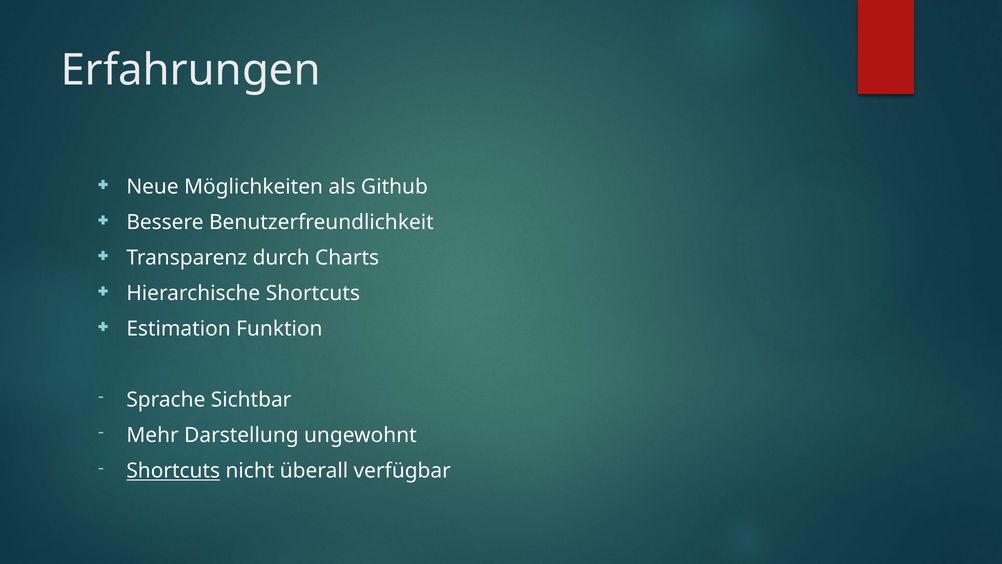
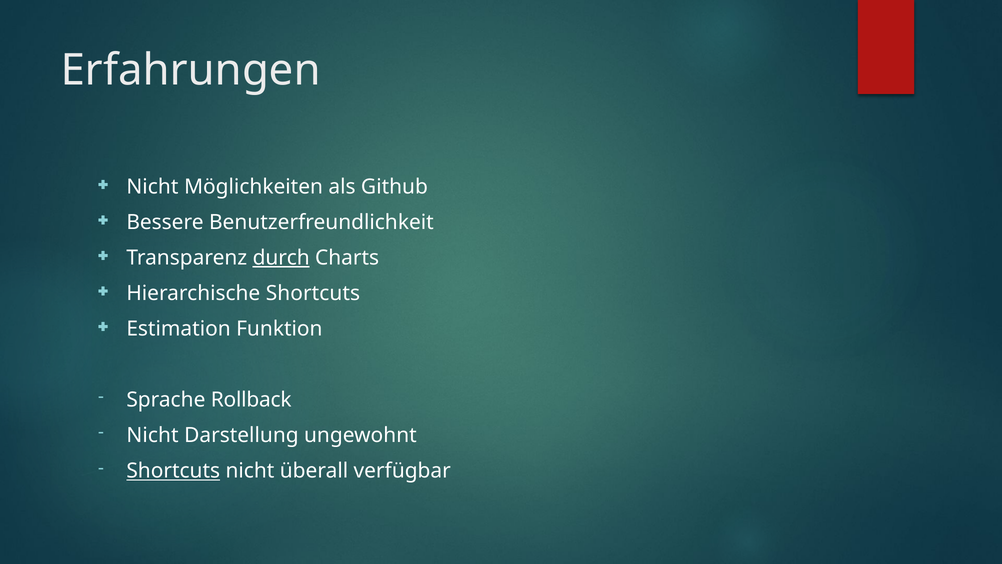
Neue: Neue -> Nicht (152, 187)
durch underline: none -> present (281, 258)
Sichtbar: Sichtbar -> Rollback (251, 400)
Mehr: Mehr -> Nicht (153, 435)
